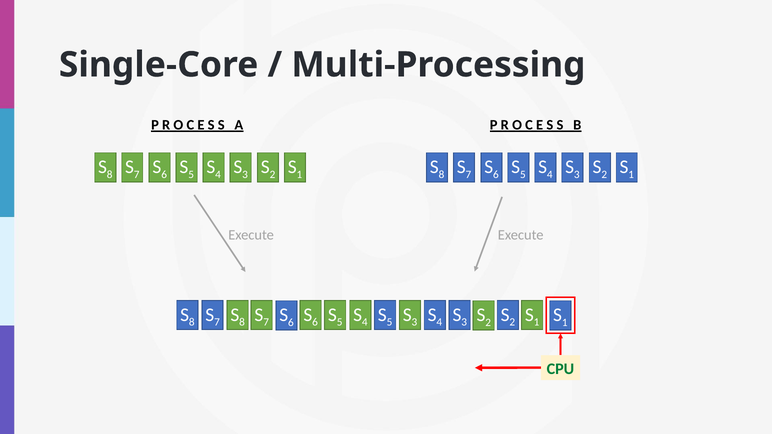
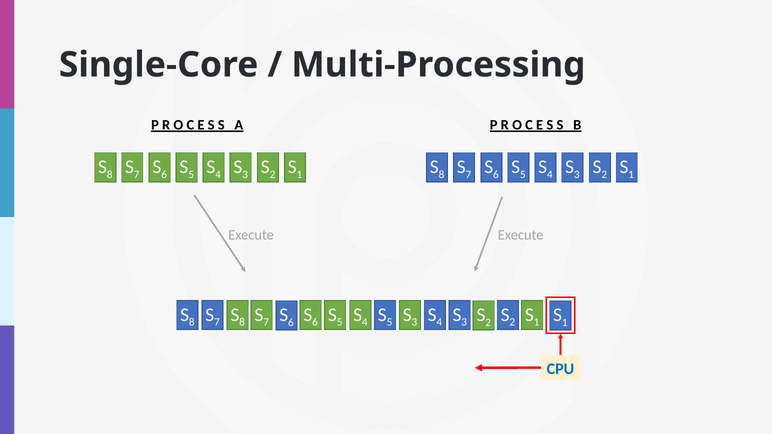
CPU colour: green -> blue (560, 369)
